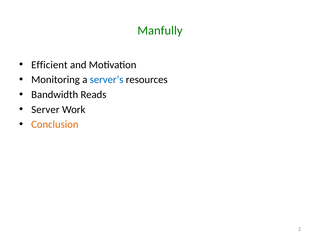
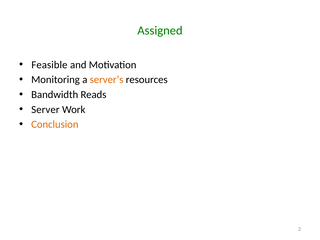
Manfully: Manfully -> Assigned (160, 30)
Efficient: Efficient -> Feasible (49, 65)
server’s colour: blue -> orange (107, 80)
